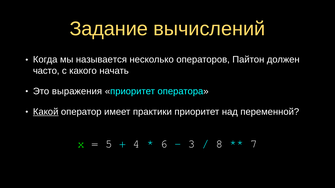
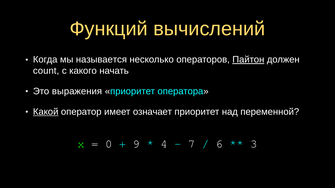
Задание: Задание -> Функций (109, 29)
Пайтон underline: none -> present (248, 60)
часто: часто -> count (46, 71)
практики: практики -> означает (152, 112)
5: 5 -> 0 (109, 144)
4: 4 -> 9 (136, 144)
6: 6 -> 4 (164, 144)
3: 3 -> 7 (192, 144)
8: 8 -> 6 (219, 144)
7: 7 -> 3 (254, 144)
